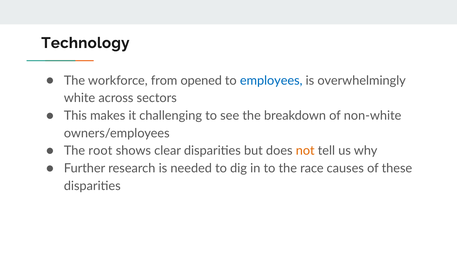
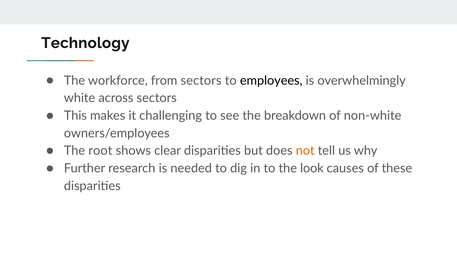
from opened: opened -> sectors (201, 81)
employees colour: blue -> black (271, 81)
race: race -> look (312, 168)
